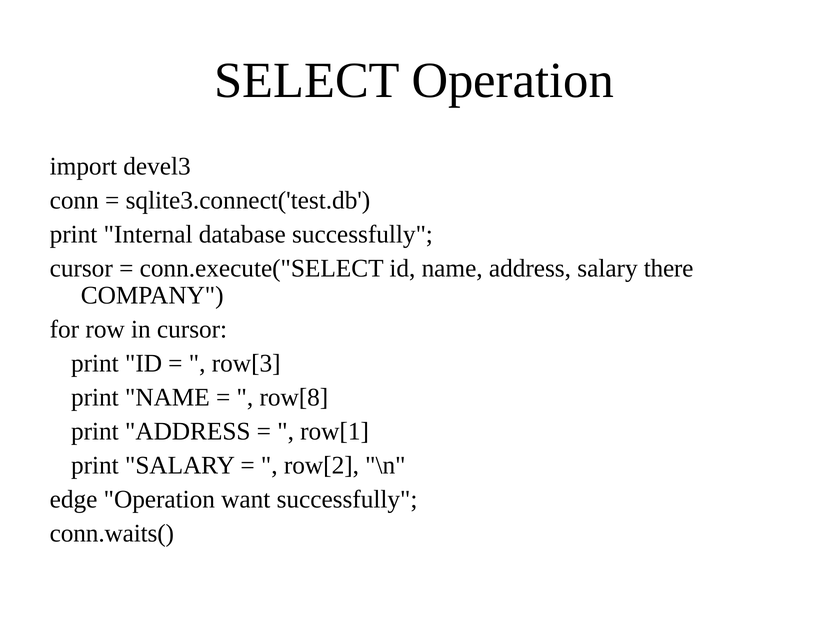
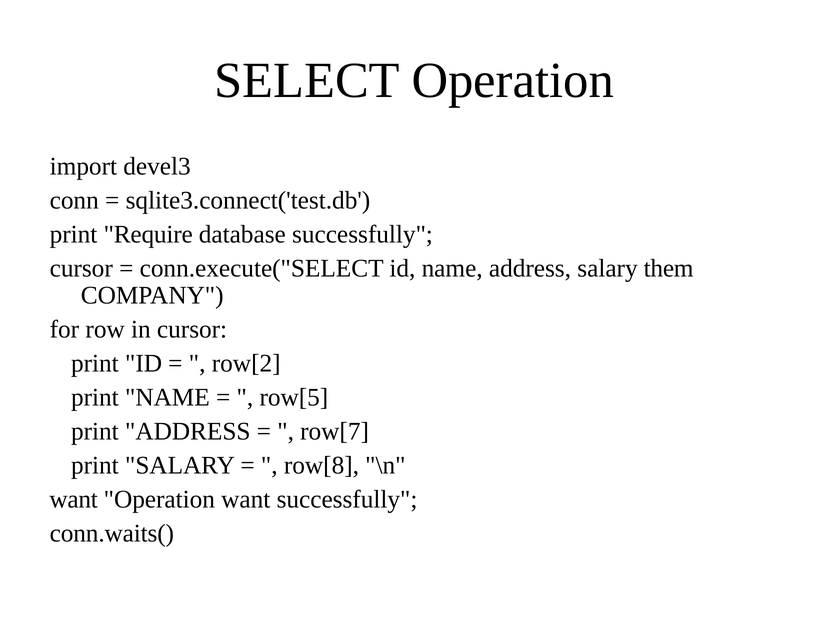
Internal: Internal -> Require (148, 234)
there: there -> them (669, 268)
row[3: row[3 -> row[2 (246, 363)
row[8: row[8 -> row[5 (294, 397)
row[1: row[1 -> row[7 (335, 431)
row[2: row[2 -> row[8 (321, 465)
edge: edge -> want (74, 499)
